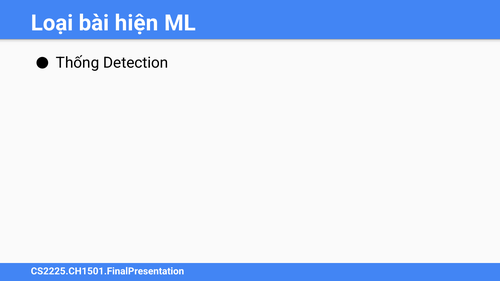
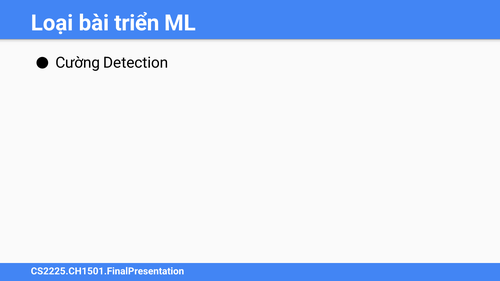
hiện: hiện -> triển (137, 23)
Thống: Thống -> Cường (78, 63)
